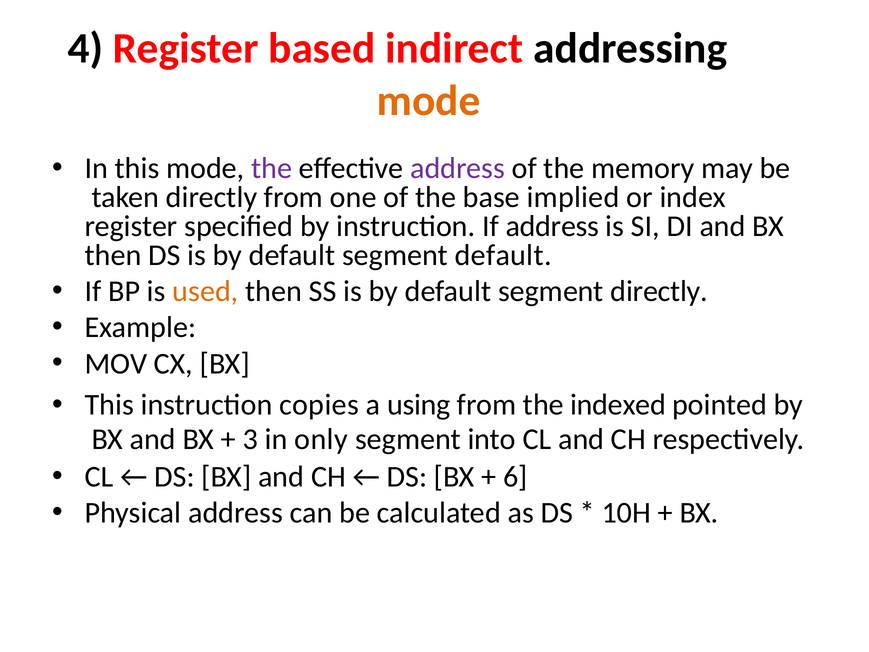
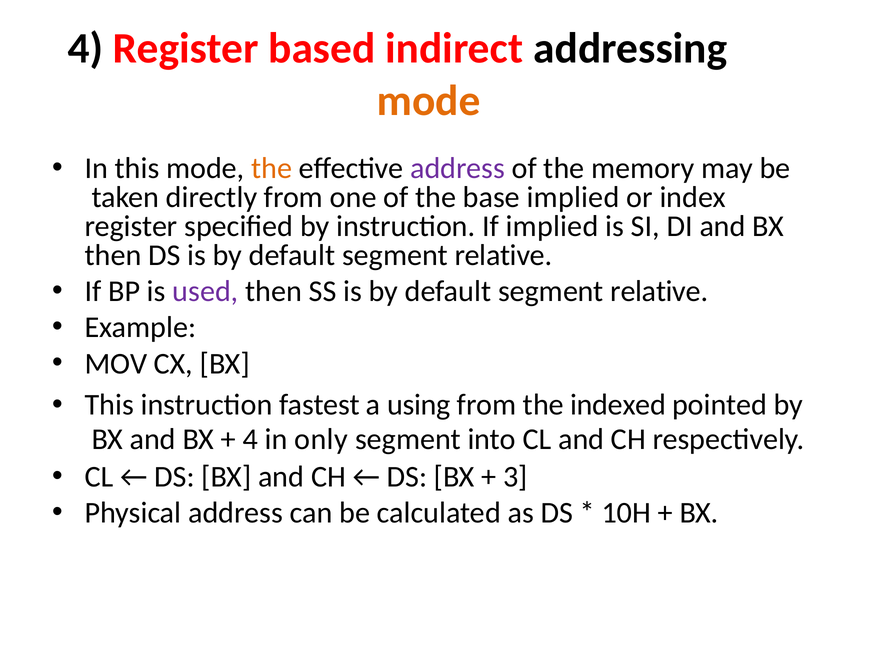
the colour: purple -> orange (272, 168)
If address: address -> implied (552, 226)
default: default -> relative (503, 255)
used colour: orange -> purple (205, 291)
directly: directly -> relative (659, 291)
copies: copies -> fastest (319, 404)
3: 3 -> 4 (250, 439)
6: 6 -> 3 (515, 477)
